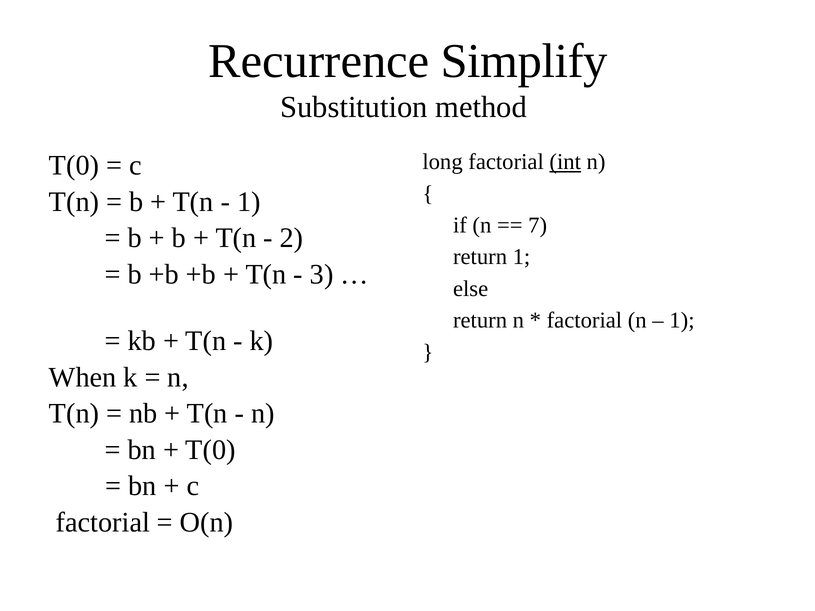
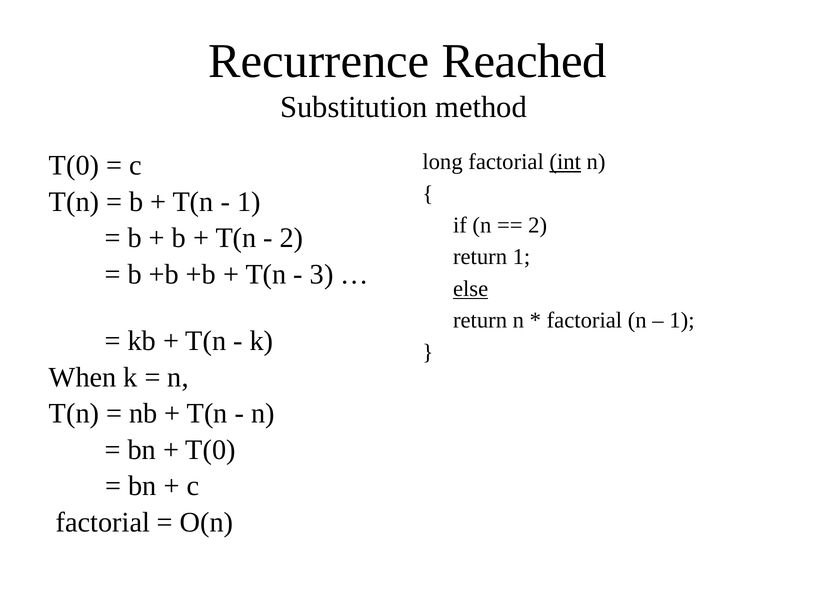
Simplify: Simplify -> Reached (524, 61)
7: 7 -> 2 (538, 225)
else underline: none -> present (471, 289)
